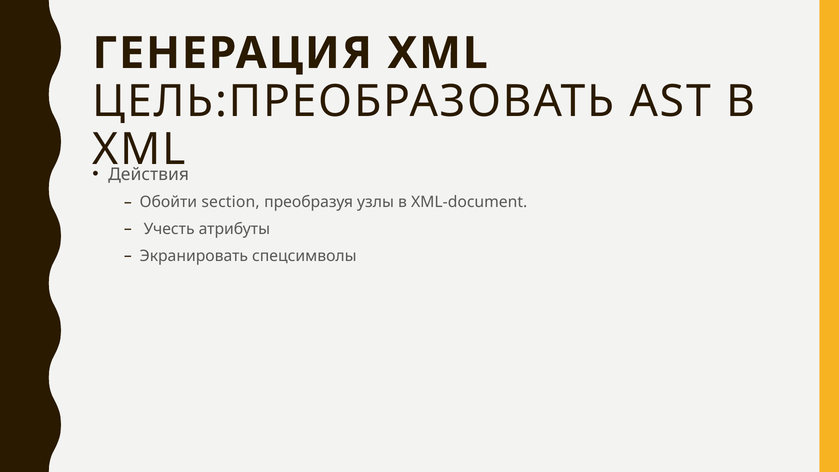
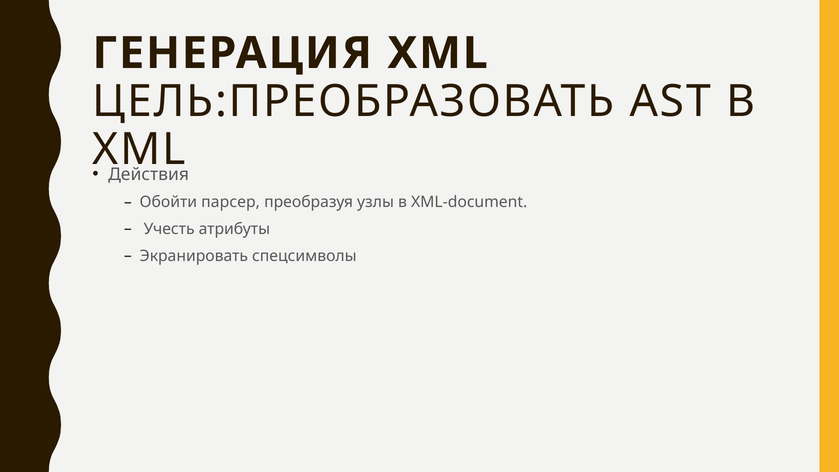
section: section -> парсер (231, 202)
